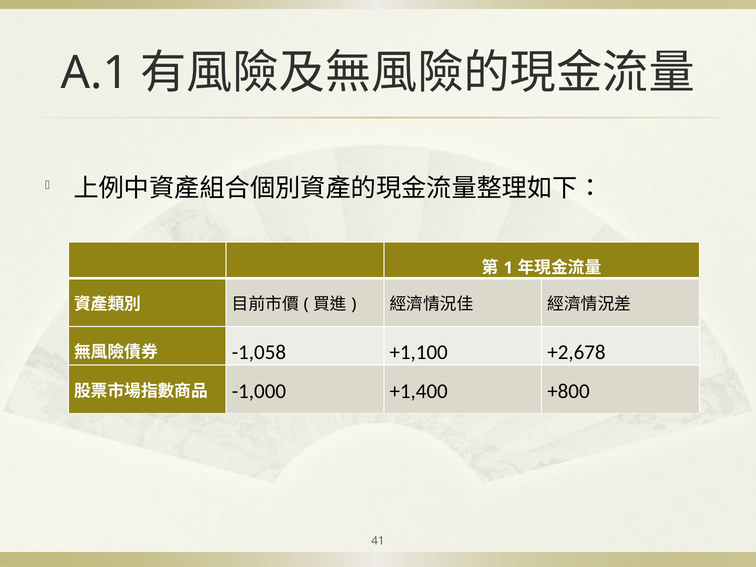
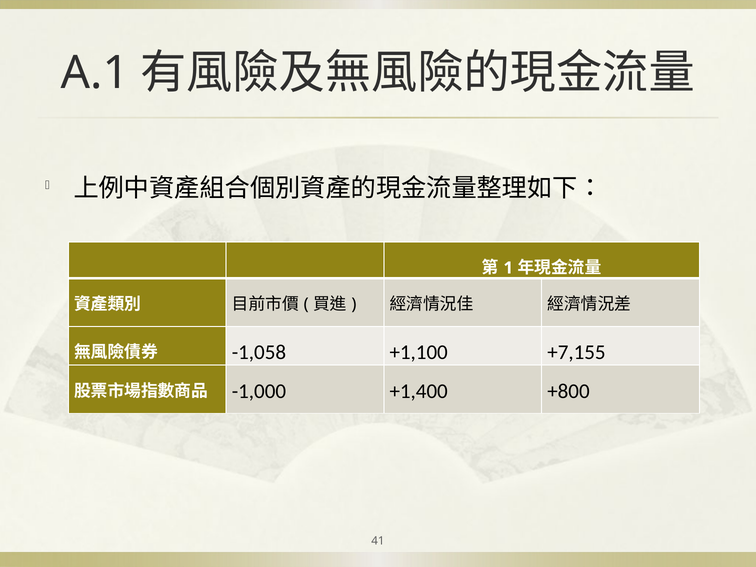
+2,678: +2,678 -> +7,155 (576, 352)
